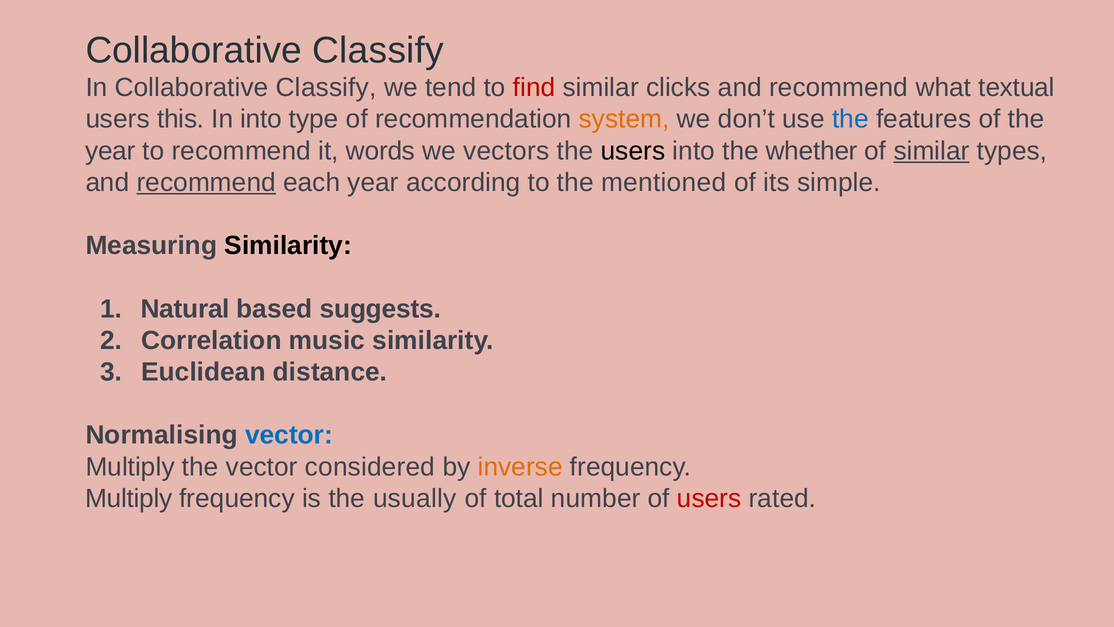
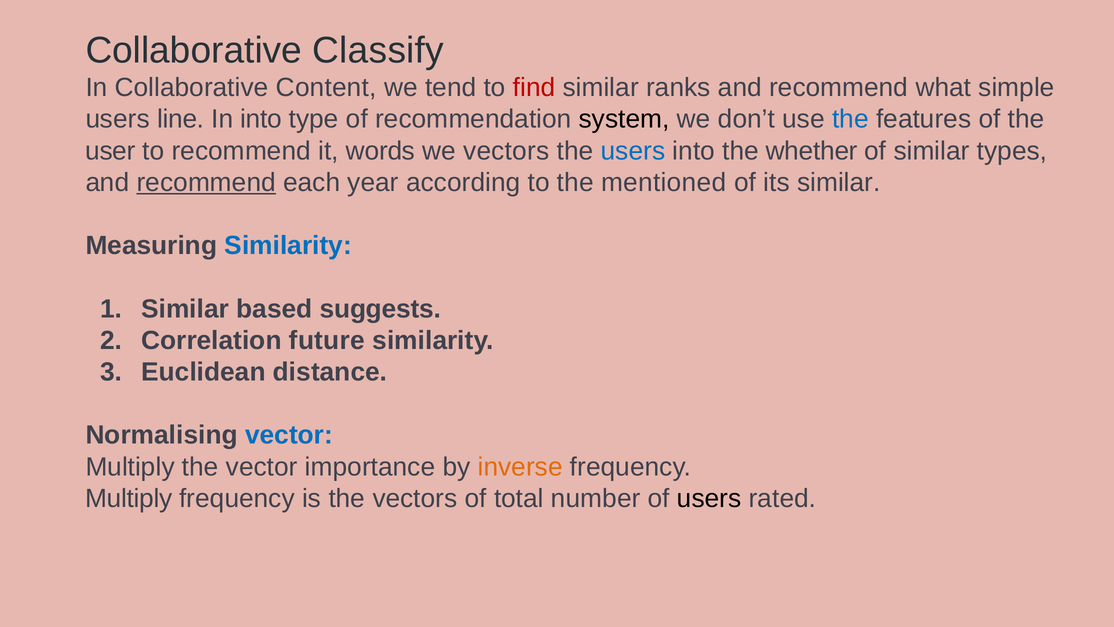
In Collaborative Classify: Classify -> Content (326, 88)
clicks: clicks -> ranks (678, 88)
textual: textual -> simple (1016, 88)
this: this -> line (181, 119)
system colour: orange -> black (624, 119)
year: year -> user (110, 151)
users colour: black -> blue (633, 151)
similar underline: present -> none (932, 151)
its simple: simple -> similar (839, 182)
Similarity colour: black -> blue (288, 246)
Natural: Natural -> Similar (185, 309)
music: music -> future (327, 340)
considered: considered -> importance (370, 467)
the usually: usually -> vectors (415, 498)
users colour: red -> black (709, 498)
